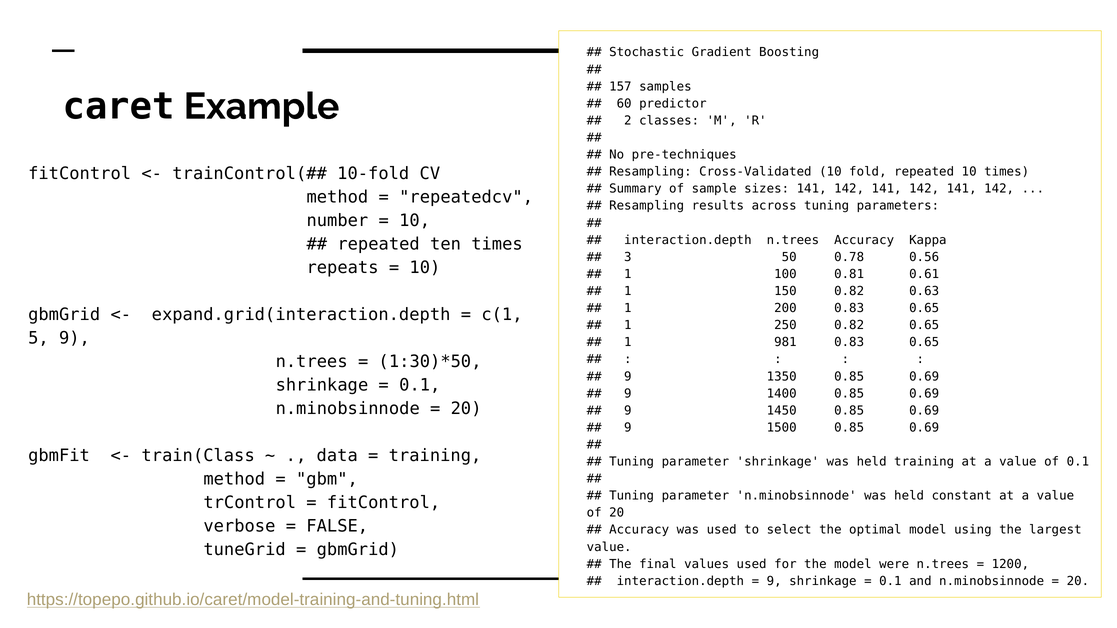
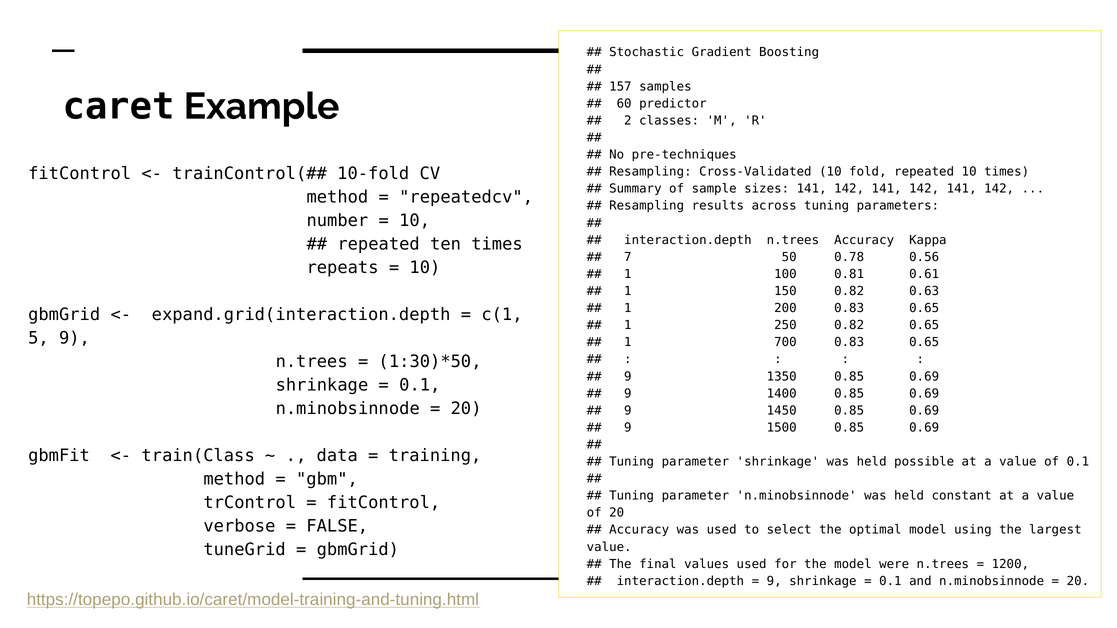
3: 3 -> 7 (628, 257)
981: 981 -> 700 (785, 342)
held training: training -> possible (924, 462)
